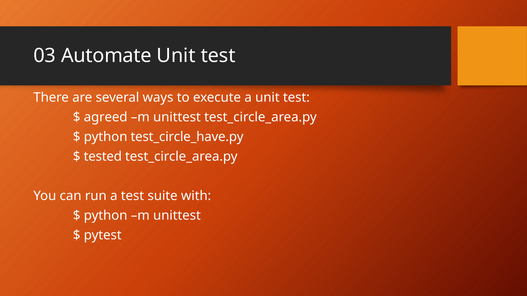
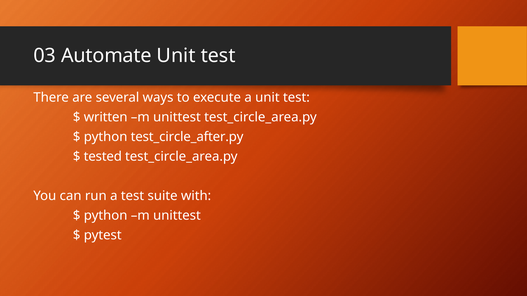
agreed: agreed -> written (106, 117)
test_circle_have.py: test_circle_have.py -> test_circle_after.py (187, 137)
